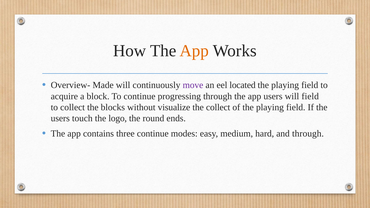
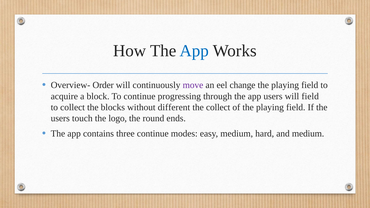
App colour: orange -> blue (194, 51)
Made: Made -> Order (103, 85)
located: located -> change (243, 85)
visualize: visualize -> different (174, 107)
and through: through -> medium (308, 134)
